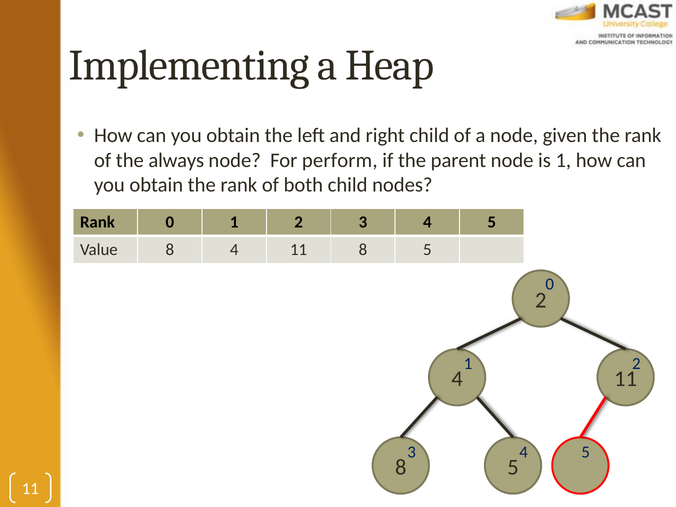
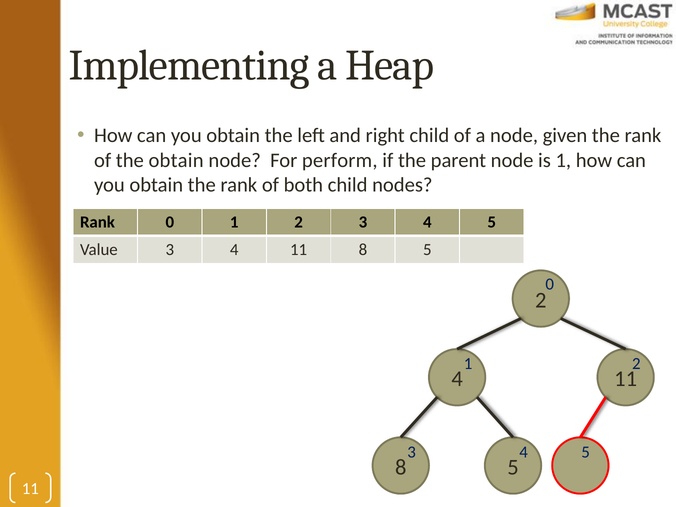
the always: always -> obtain (176, 160)
Value 8: 8 -> 3 (170, 250)
